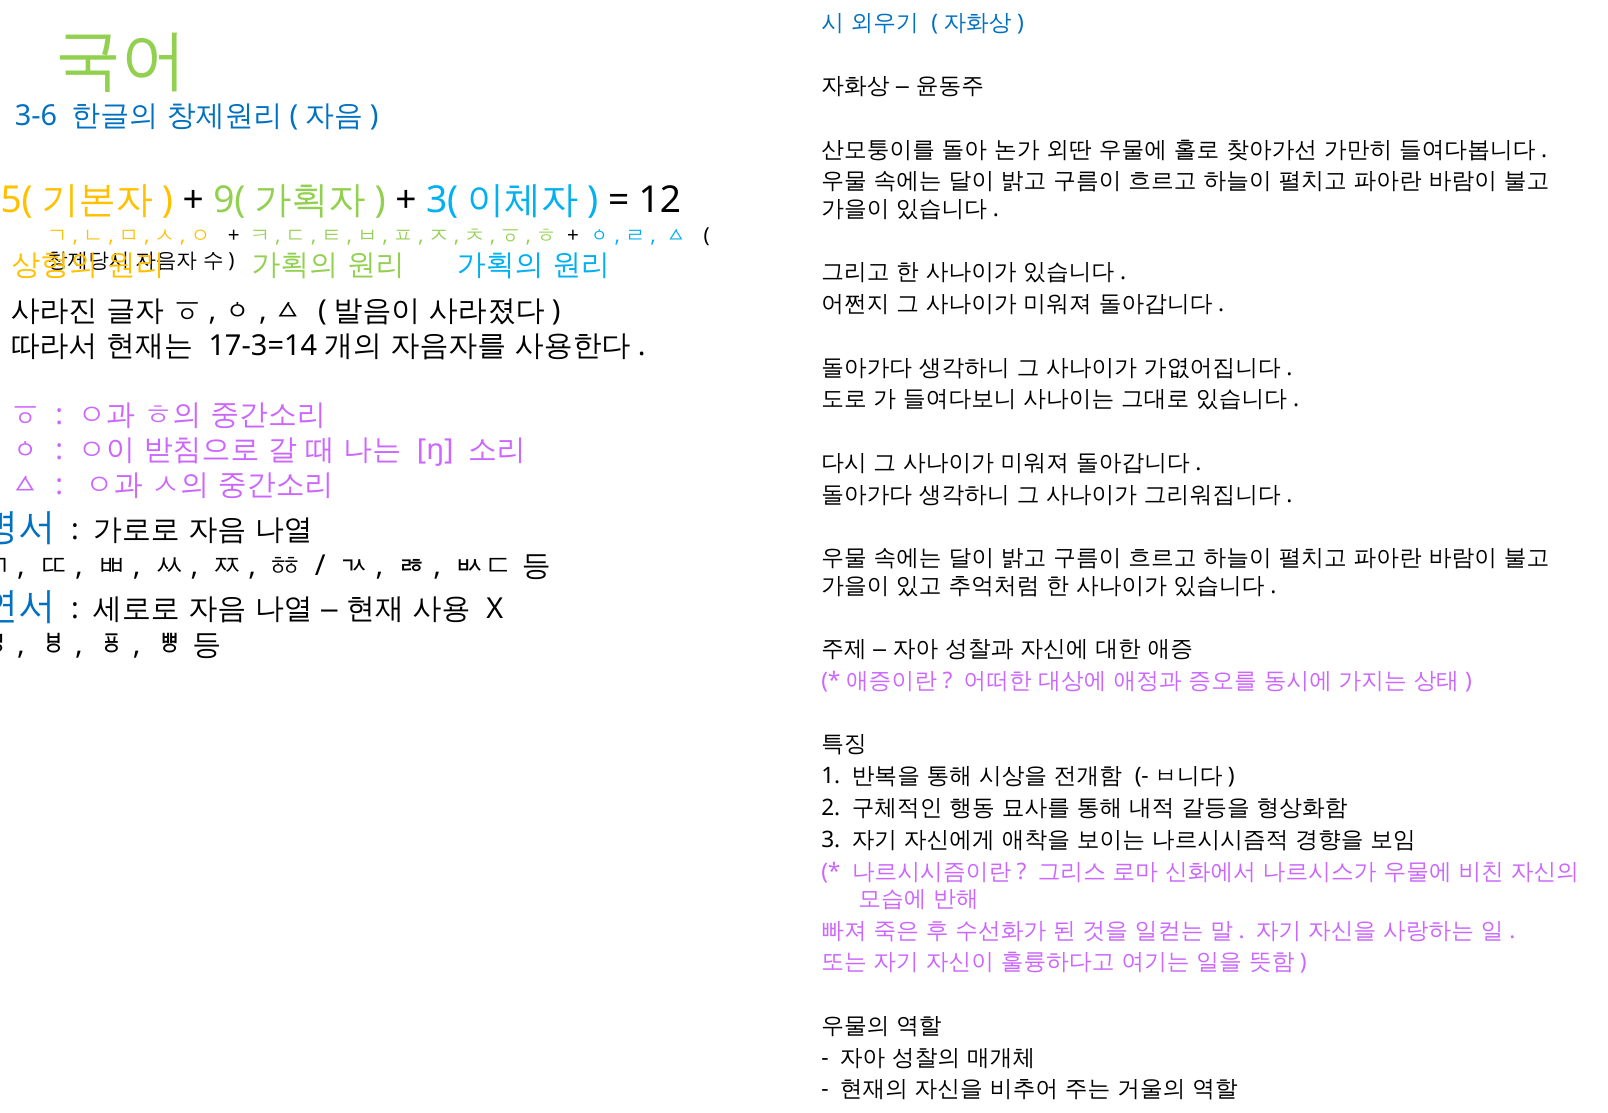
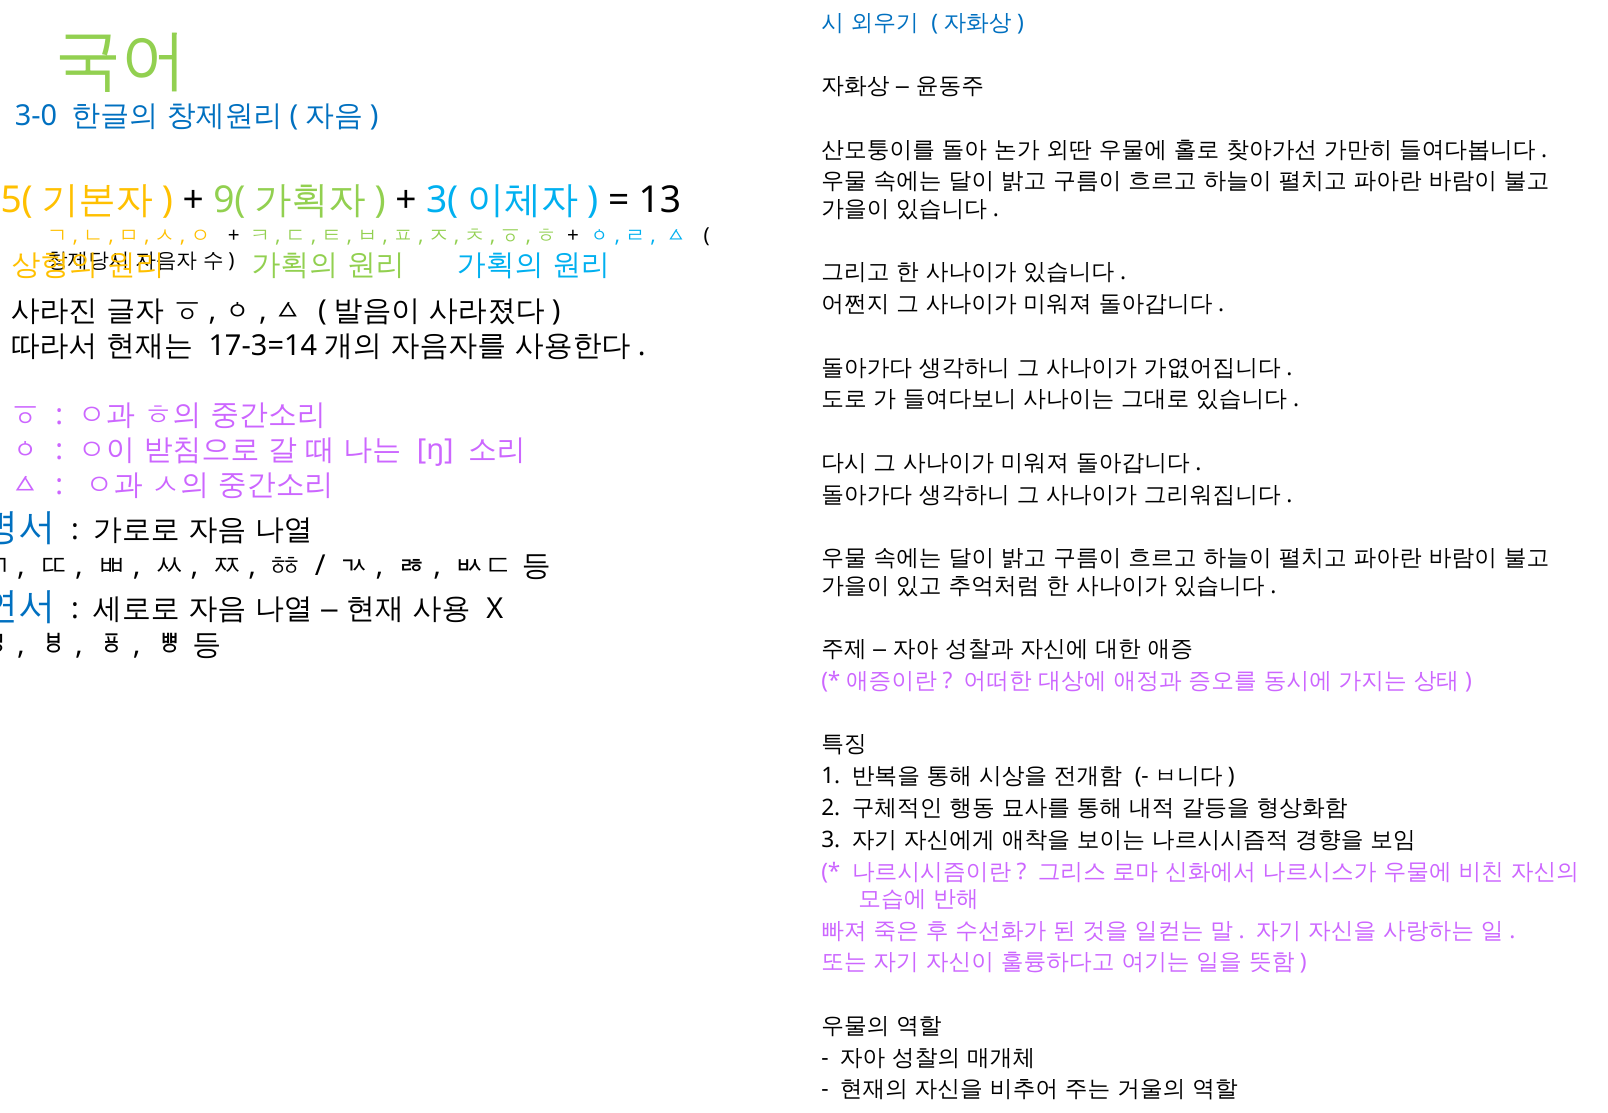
3-6: 3-6 -> 3-0 (36, 116)
12: 12 -> 13 (660, 200)
